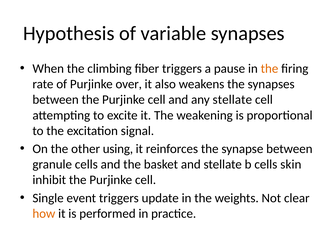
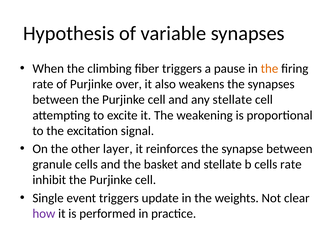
using: using -> layer (118, 149)
cells skin: skin -> rate (291, 164)
how colour: orange -> purple (44, 213)
